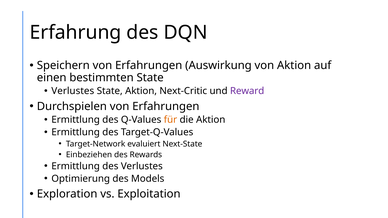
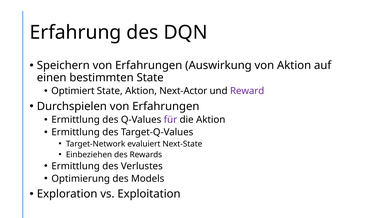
Verlustes: Verlustes -> Optimiert (73, 91)
Next-Critic: Next-Critic -> Next-Actor (183, 91)
für colour: orange -> purple (170, 120)
